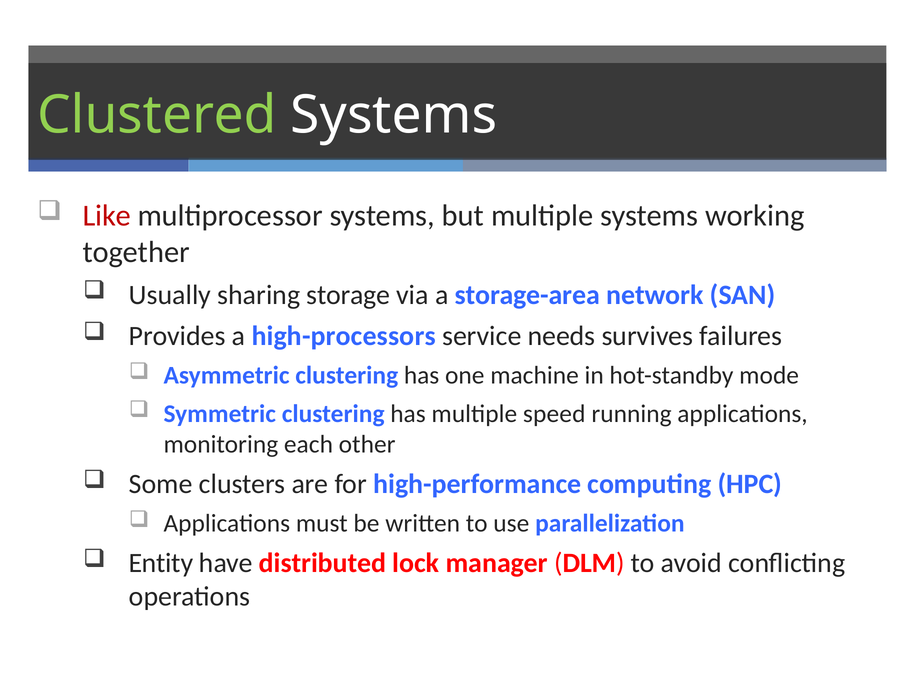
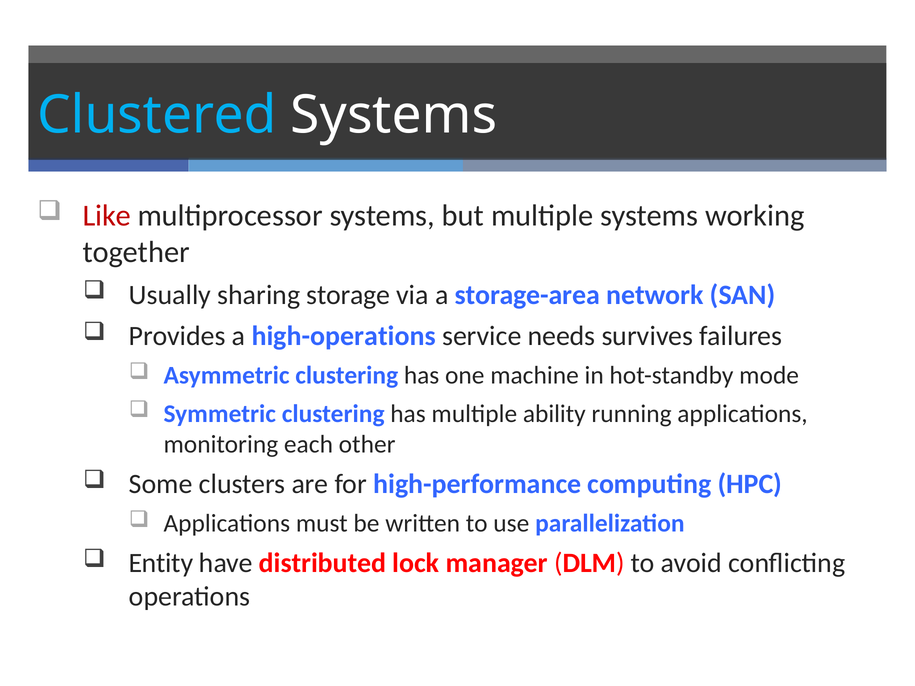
Clustered colour: light green -> light blue (157, 115)
high-processors: high-processors -> high-operations (344, 336)
speed: speed -> ability (554, 414)
